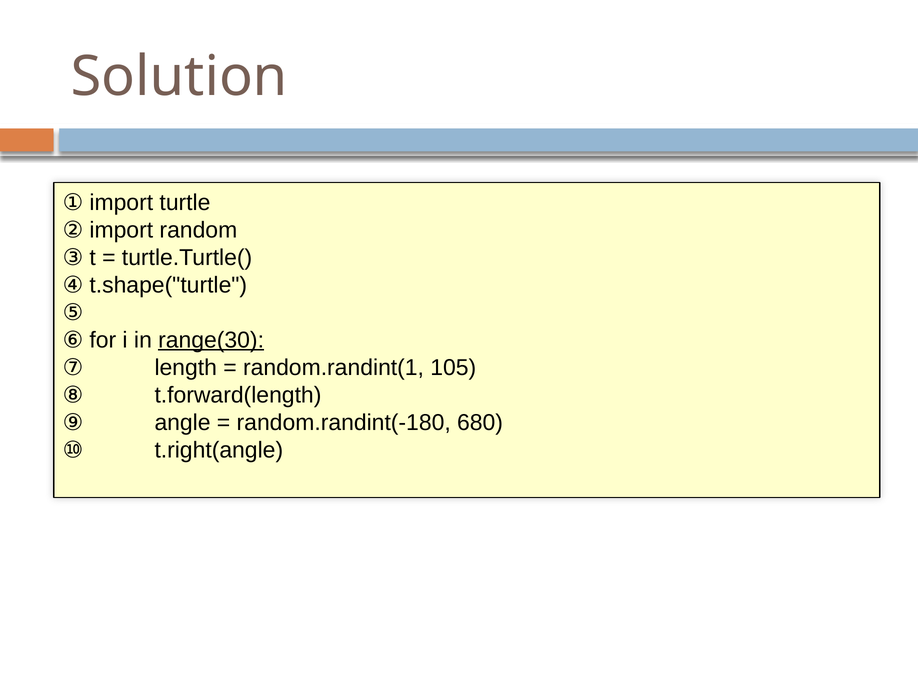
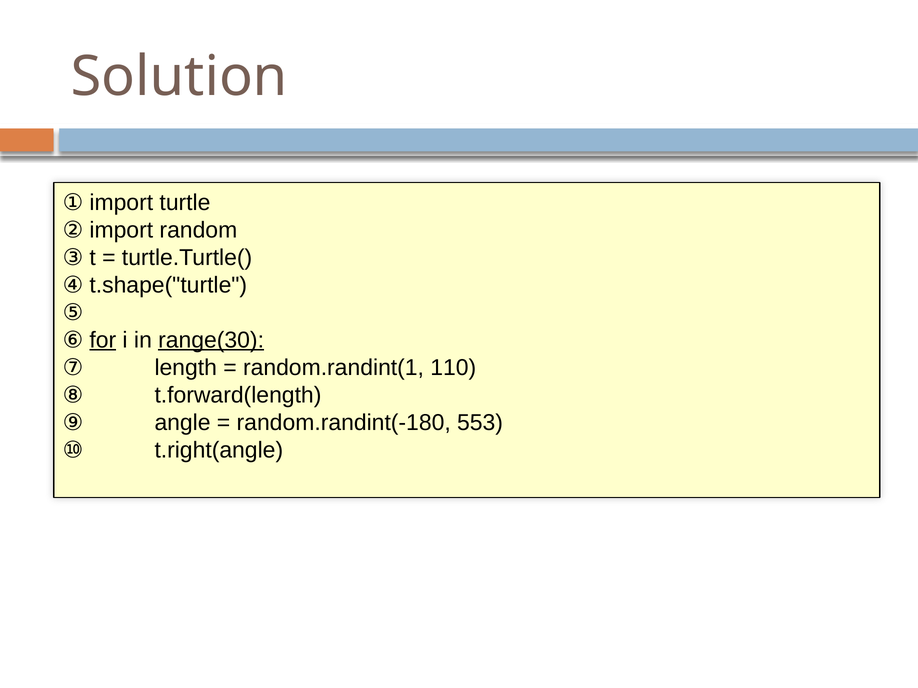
for underline: none -> present (103, 340)
105: 105 -> 110 (453, 368)
680: 680 -> 553 (480, 423)
